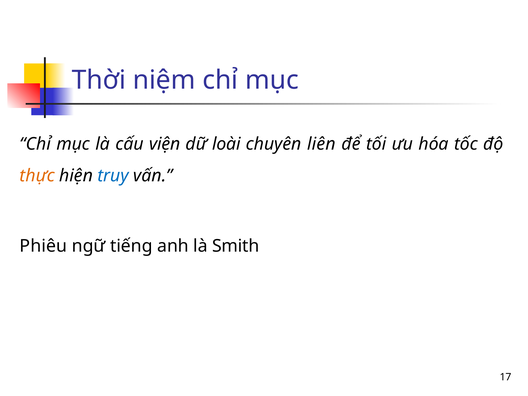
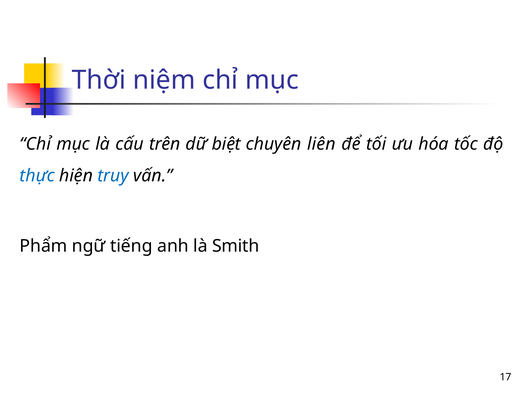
viện: viện -> trên (165, 144)
loài: loài -> biệt (226, 144)
thực colour: orange -> blue (37, 176)
Phiêu: Phiêu -> Phẩm (44, 246)
